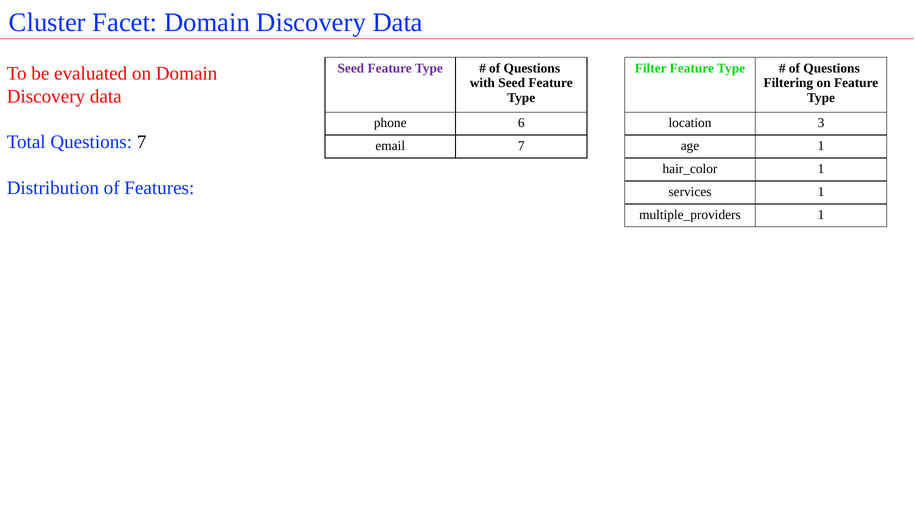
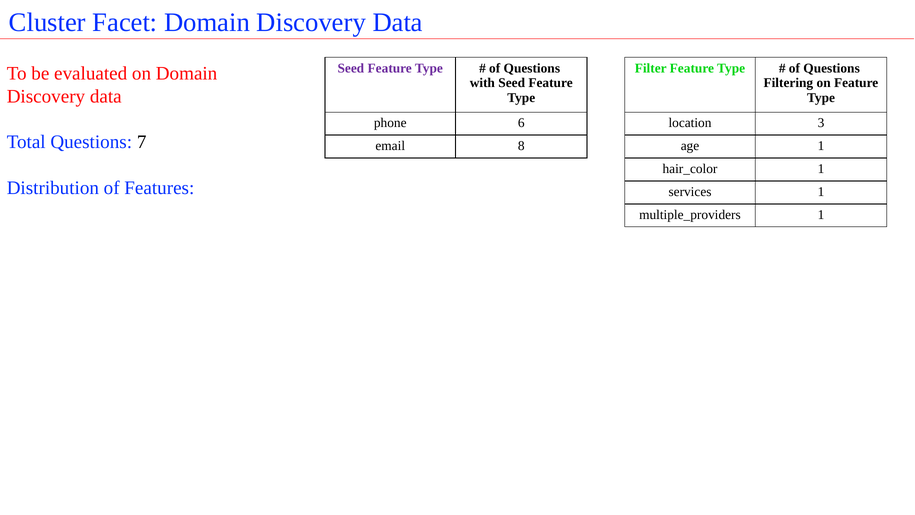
email 7: 7 -> 8 (521, 146)
